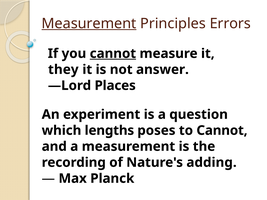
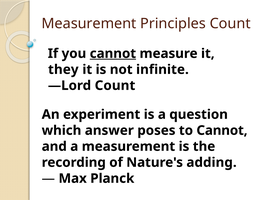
Measurement underline: present -> none (89, 23)
Principles Errors: Errors -> Count (230, 23)
answer: answer -> infinite (162, 70)
—Lord Places: Places -> Count (115, 86)
lengths: lengths -> answer (109, 131)
